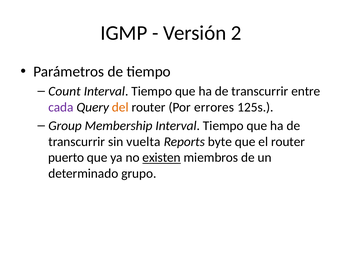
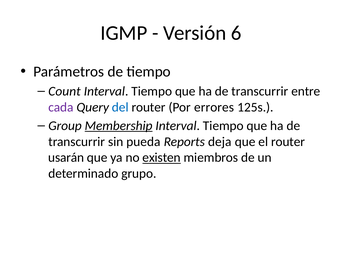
2: 2 -> 6 (236, 33)
del colour: orange -> blue (120, 107)
Membership underline: none -> present (119, 126)
vuelta: vuelta -> pueda (143, 142)
byte: byte -> deja (220, 142)
puerto: puerto -> usarán (66, 158)
